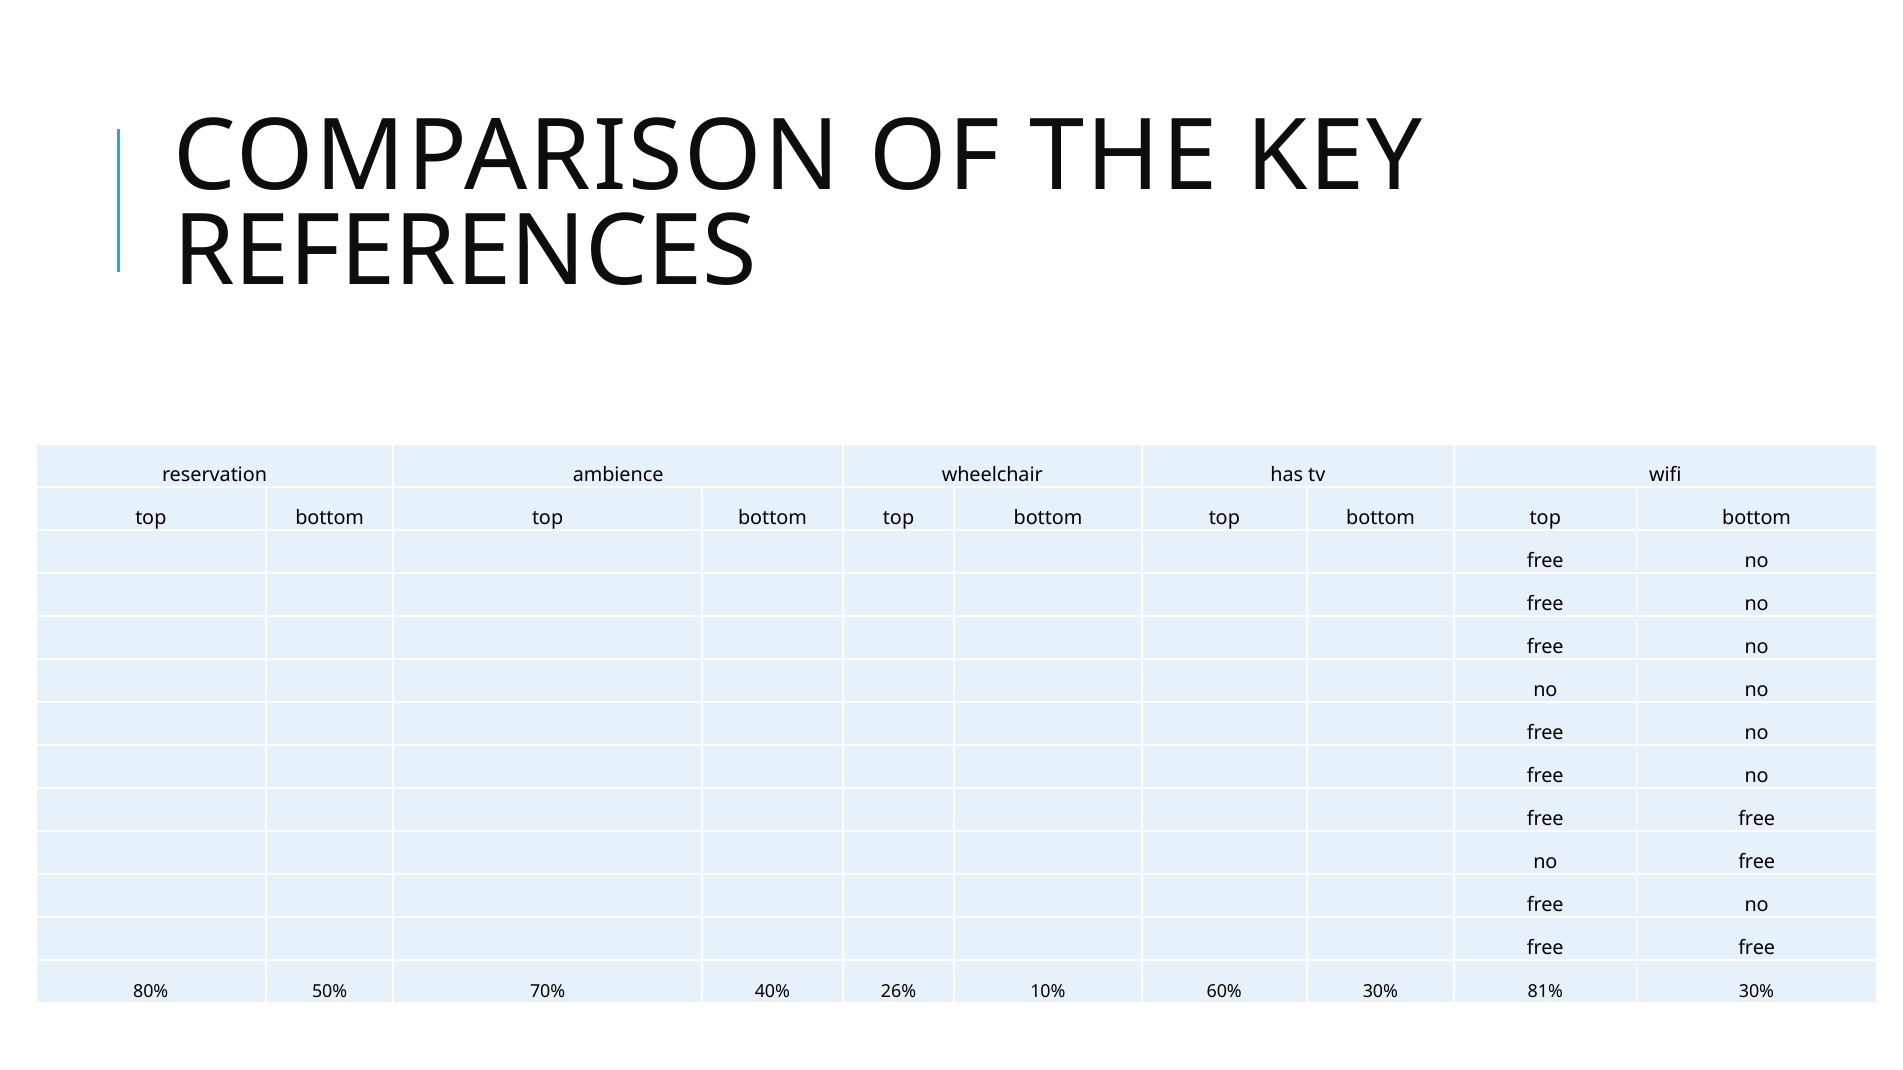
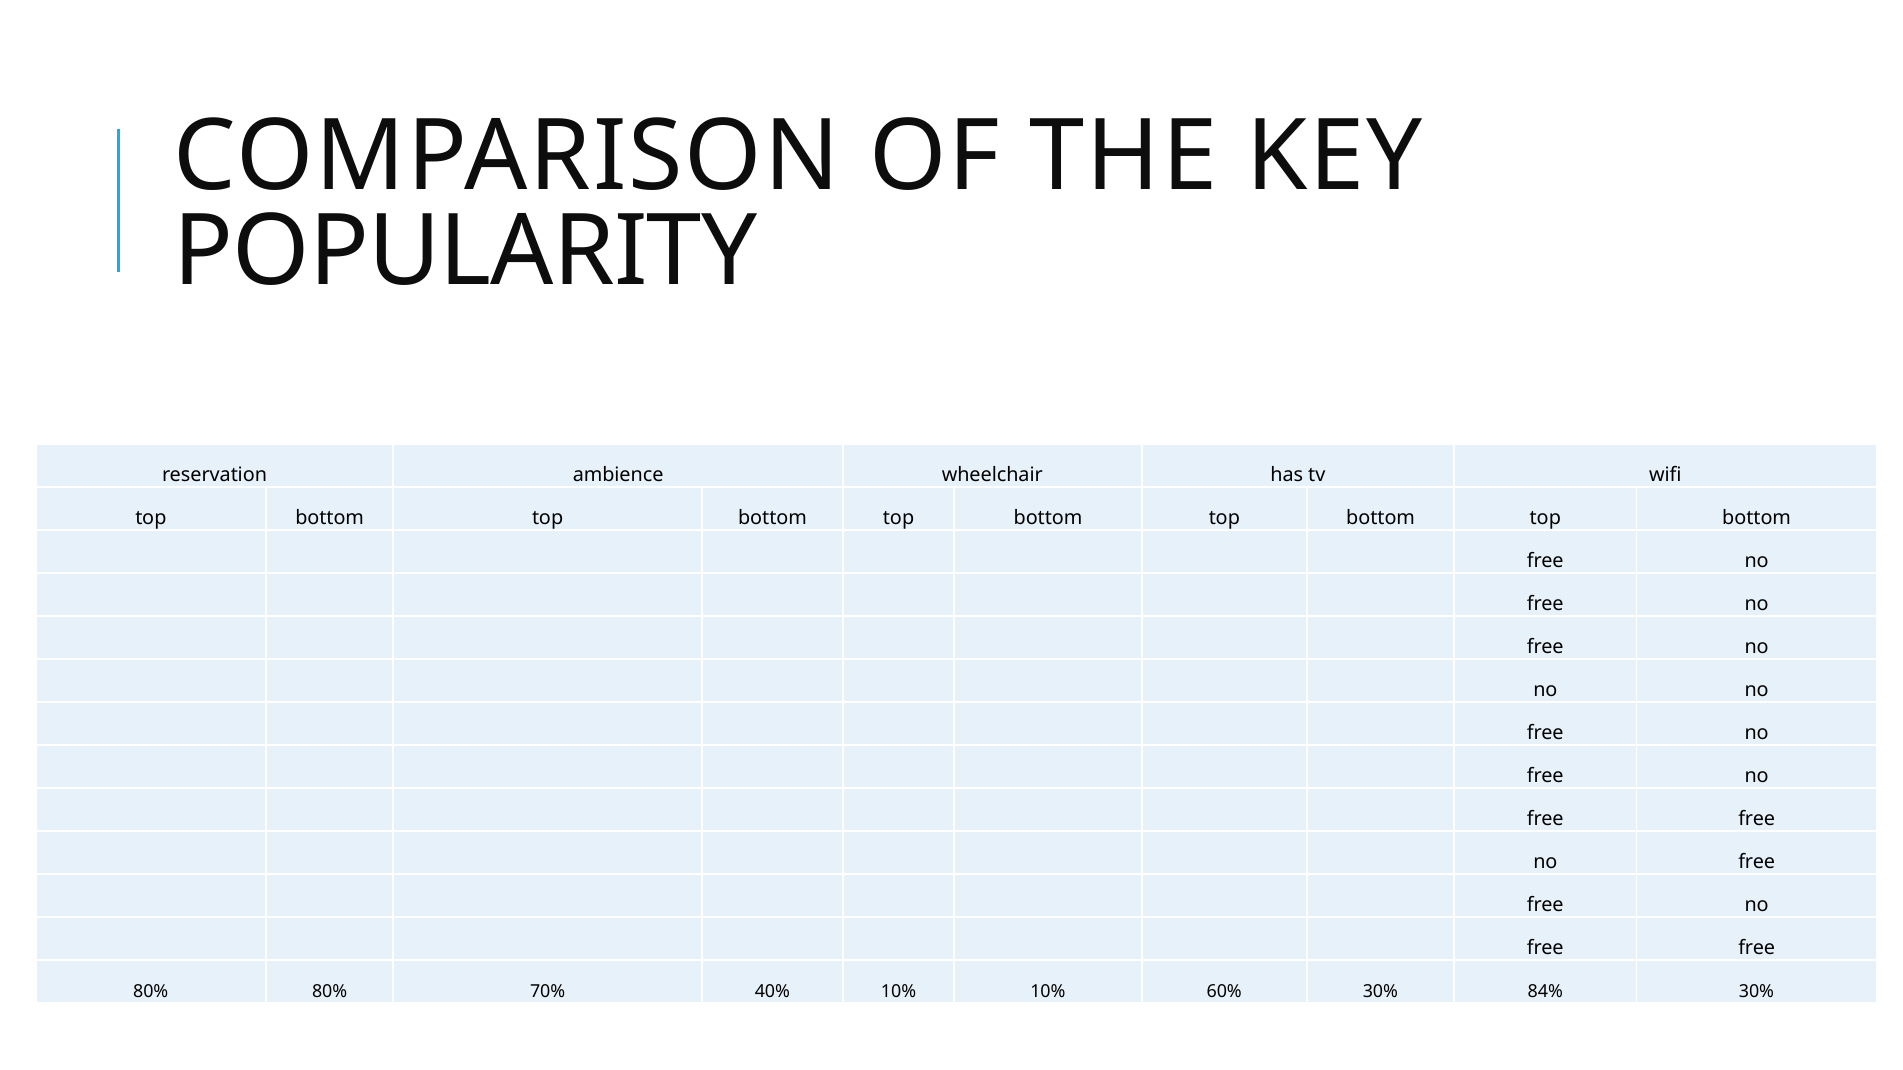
REFERENCES: REFERENCES -> POPULARITY (465, 252)
80% 50%: 50% -> 80% (330, 992)
40% 26%: 26% -> 10% (899, 992)
81%: 81% -> 84% (1545, 992)
